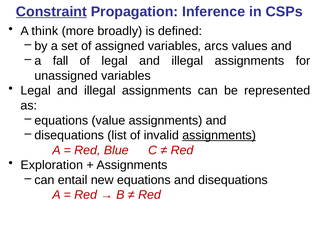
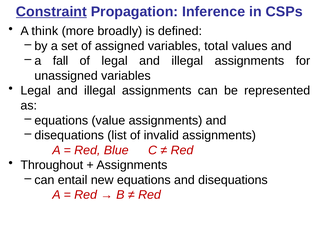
arcs: arcs -> total (216, 46)
assignments underline: present -> none (219, 135)
Exploration: Exploration -> Throughout (52, 165)
